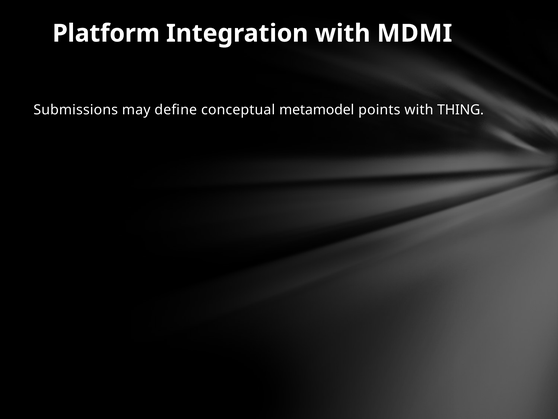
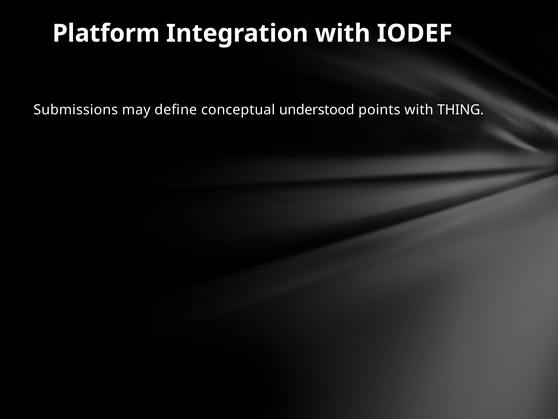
MDMI: MDMI -> IODEF (415, 33)
metamodel: metamodel -> understood (317, 110)
